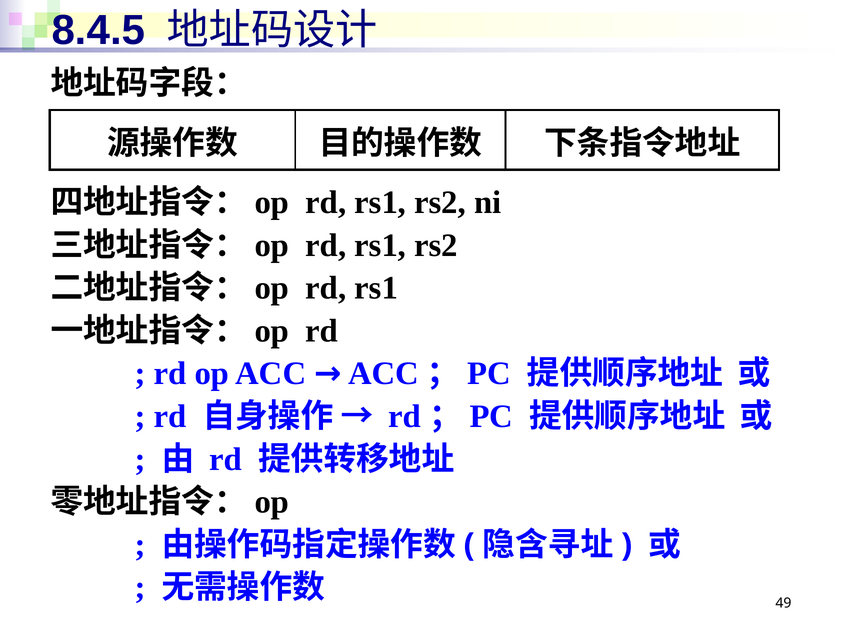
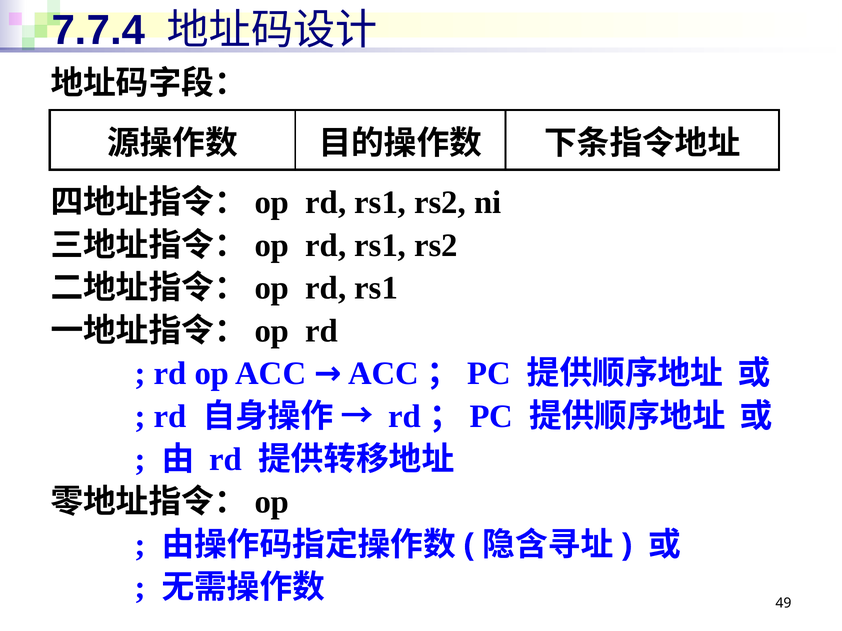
8.4.5: 8.4.5 -> 7.7.4 (98, 30)
